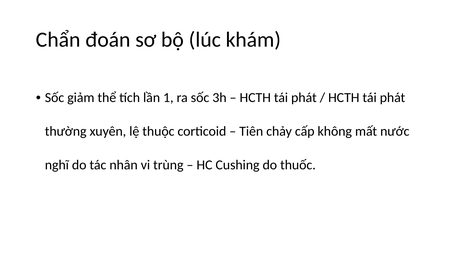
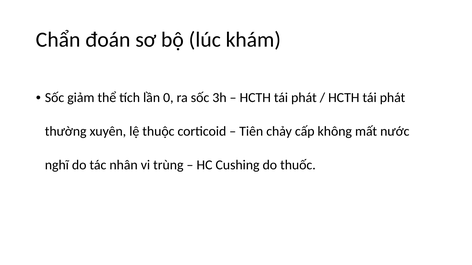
1: 1 -> 0 (168, 98)
